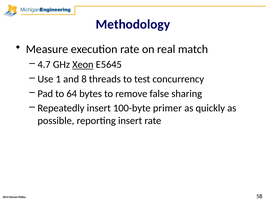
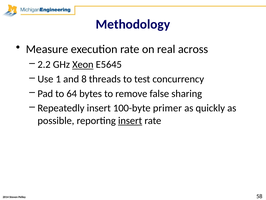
match: match -> across (193, 49)
4.7: 4.7 -> 2.2 (44, 64)
insert underline: none -> present (130, 120)
